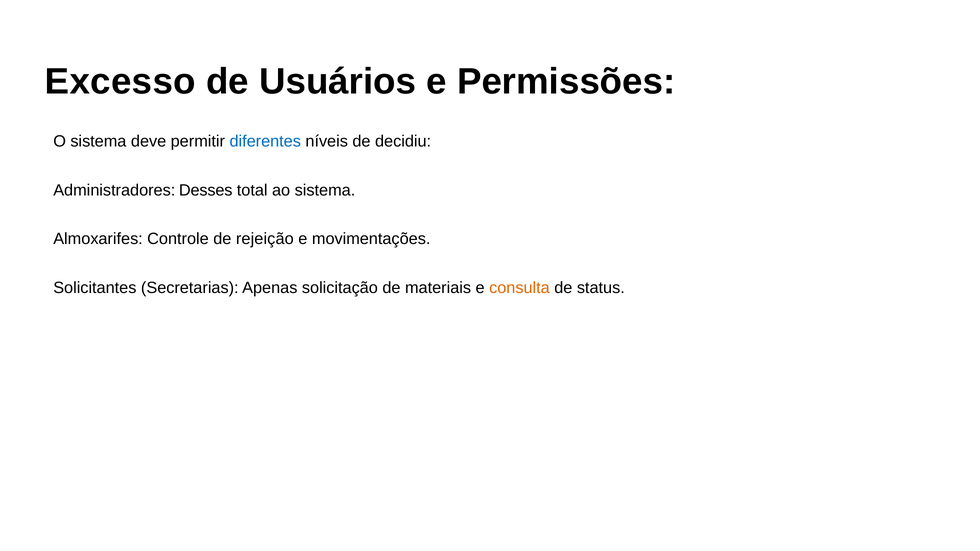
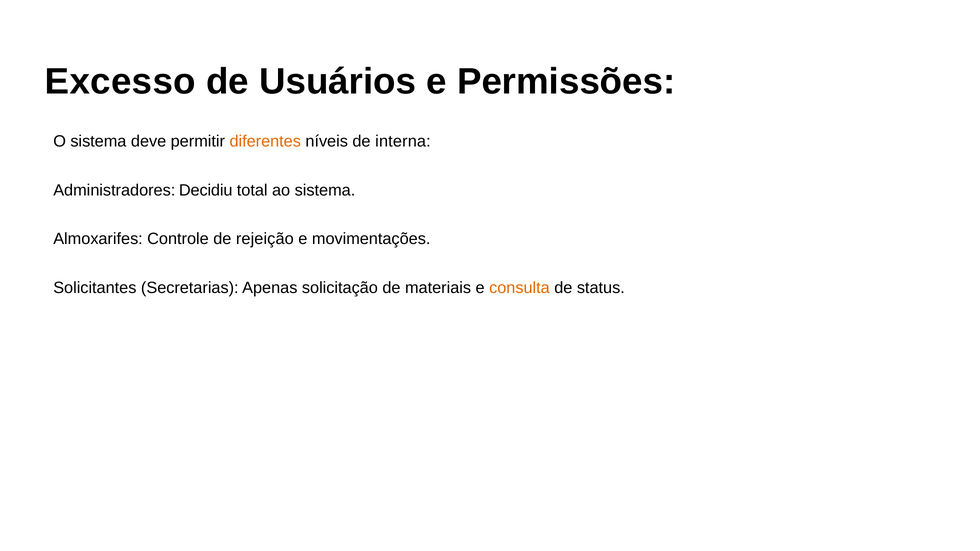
diferentes colour: blue -> orange (265, 141)
decidiu: decidiu -> interna (403, 141)
Desses: Desses -> Decidiu (206, 190)
